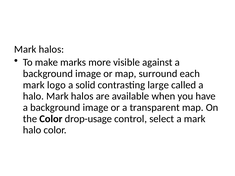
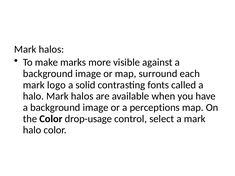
large: large -> fonts (158, 85)
transparent: transparent -> perceptions (155, 108)
